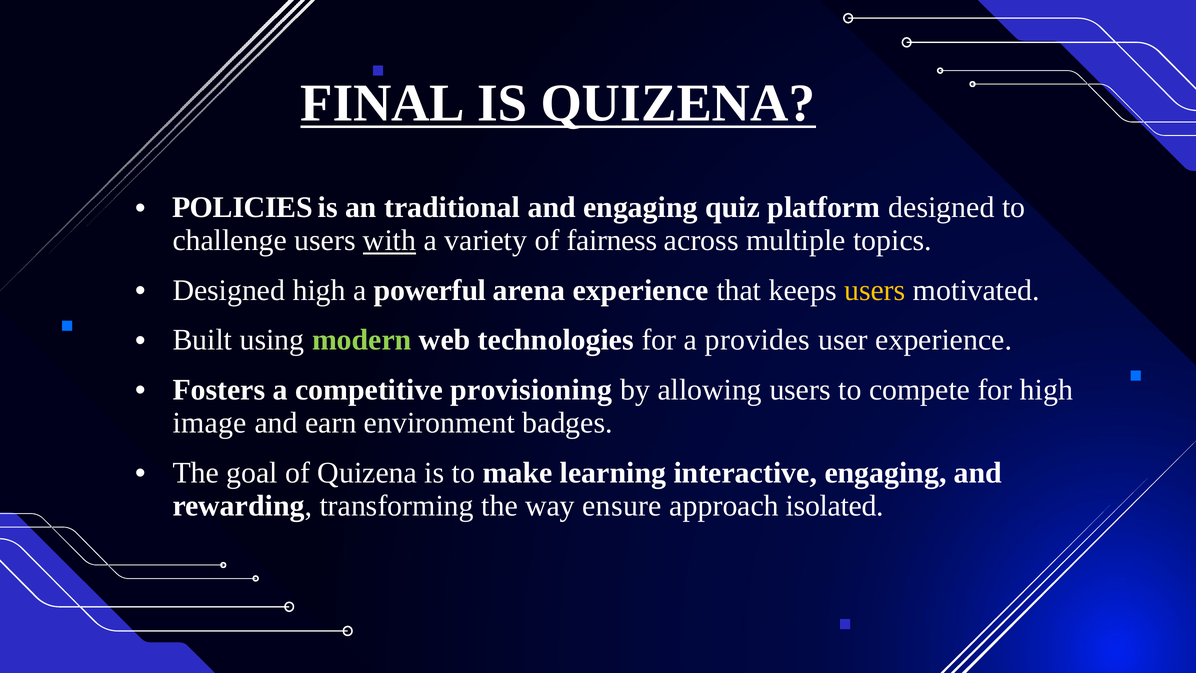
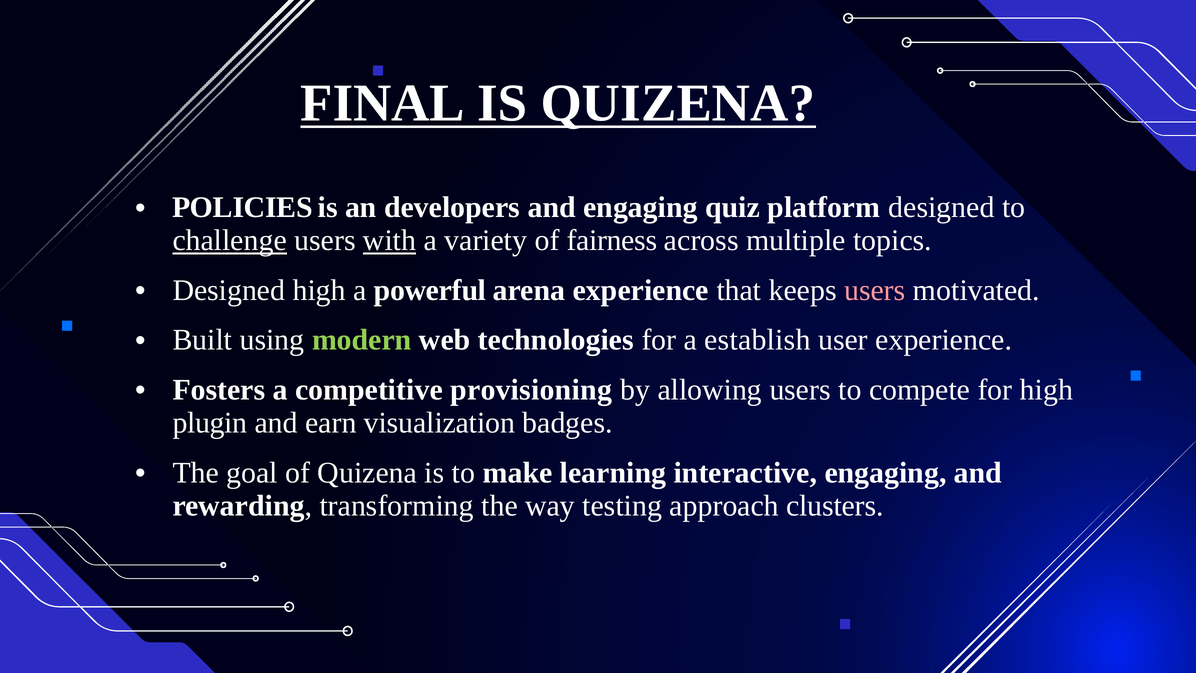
traditional: traditional -> developers (452, 207)
challenge underline: none -> present (230, 241)
users colour: yellow -> pink (875, 290)
provides: provides -> establish (757, 340)
image: image -> plugin (210, 423)
environment: environment -> visualization (439, 423)
ensure: ensure -> testing (622, 506)
isolated: isolated -> clusters (835, 506)
